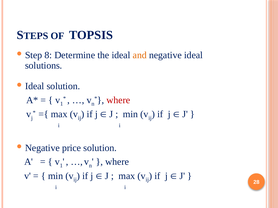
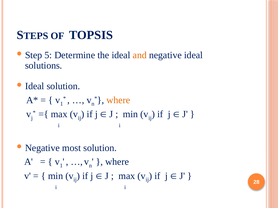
8: 8 -> 5 (48, 55)
where colour: red -> orange (118, 100)
price: price -> most (72, 148)
